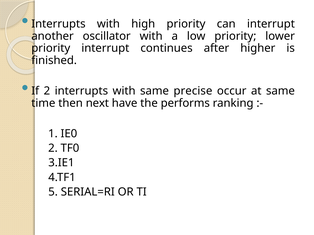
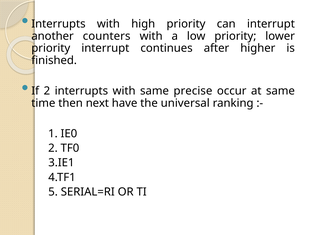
oscillator: oscillator -> counters (107, 36)
performs: performs -> universal (185, 103)
